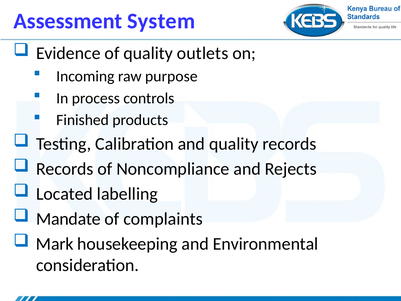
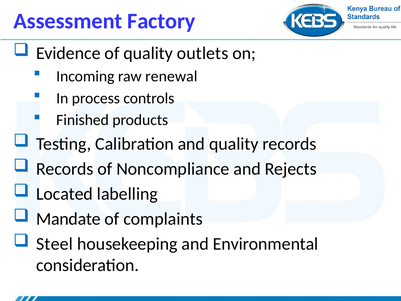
System: System -> Factory (161, 21)
purpose: purpose -> renewal (171, 76)
Mark: Mark -> Steel (55, 244)
